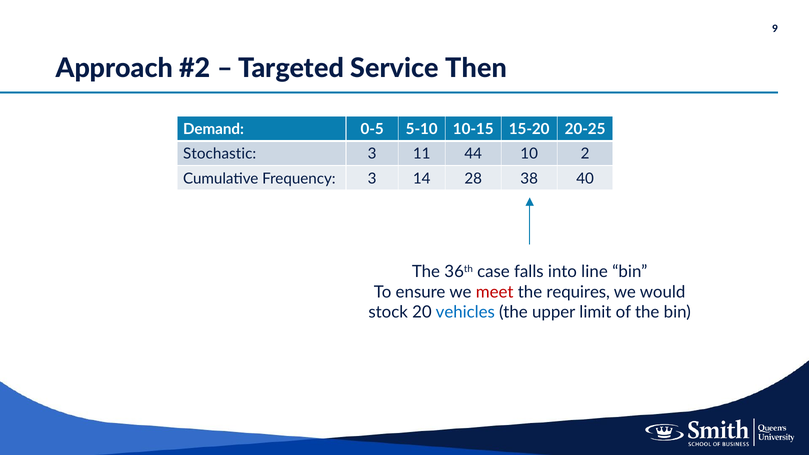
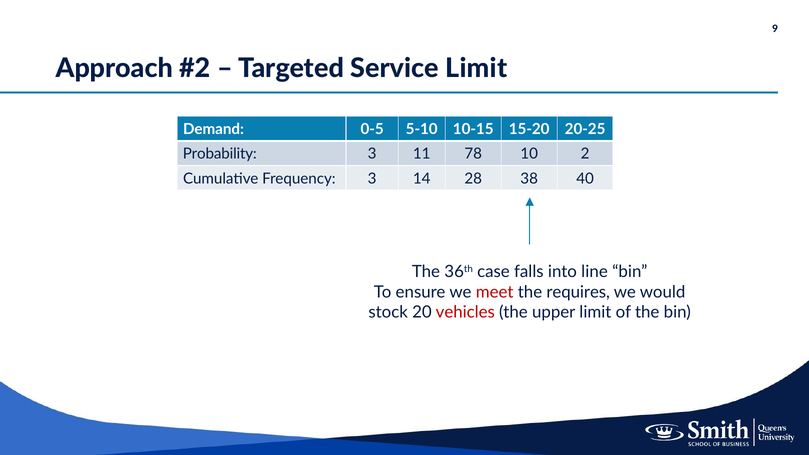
Service Then: Then -> Limit (476, 68)
Stochastic: Stochastic -> Probability (220, 154)
44: 44 -> 78 (473, 154)
vehicles colour: blue -> red (465, 312)
